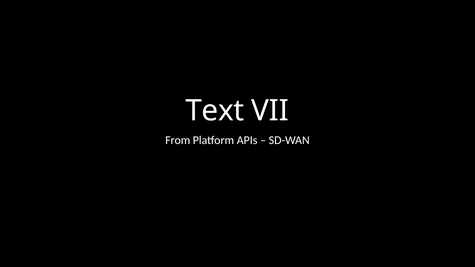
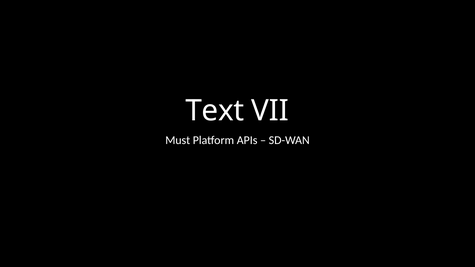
From: From -> Must (178, 140)
